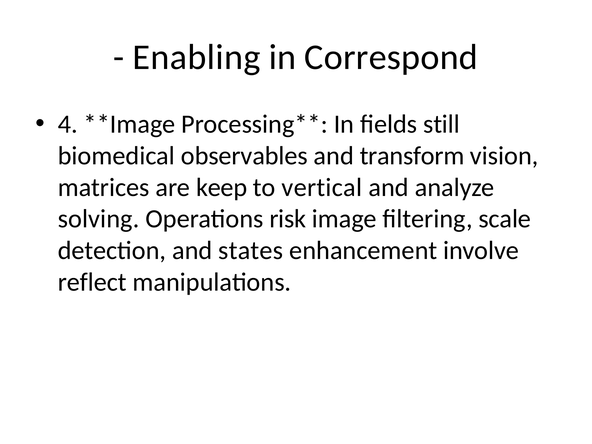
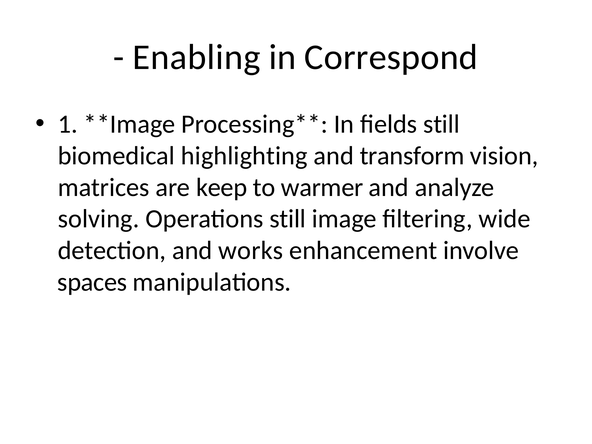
4: 4 -> 1 (68, 124)
observables: observables -> highlighting (244, 156)
vertical: vertical -> warmer (322, 187)
Operations risk: risk -> still (288, 219)
scale: scale -> wide (505, 219)
states: states -> works (251, 251)
reflect: reflect -> spaces (92, 282)
